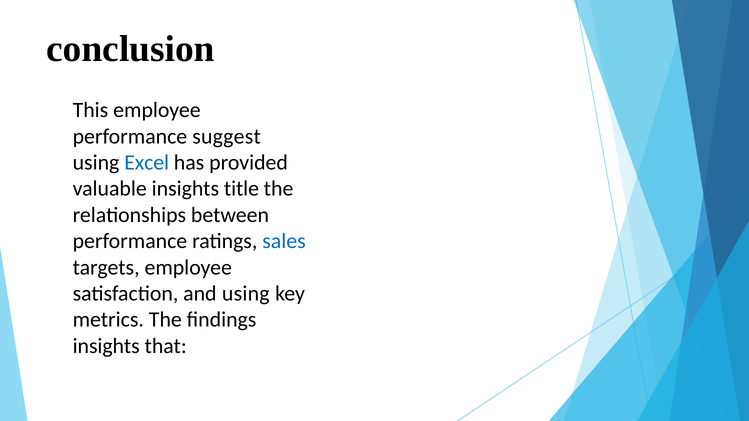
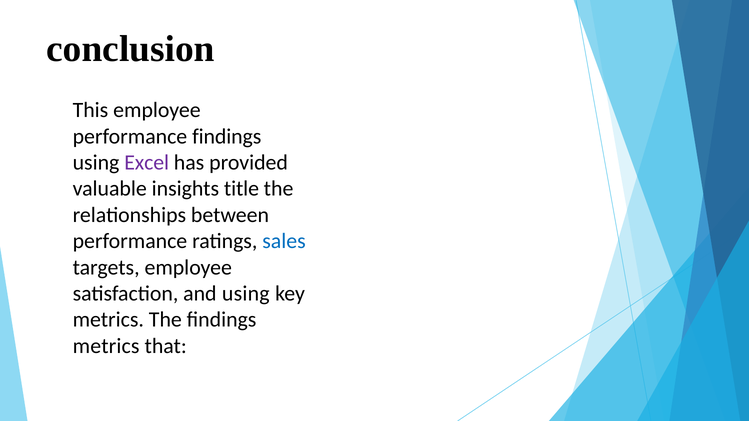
performance suggest: suggest -> findings (227, 136)
Excel colour: blue -> purple (147, 163)
insights: insights -> metrics (106, 346)
